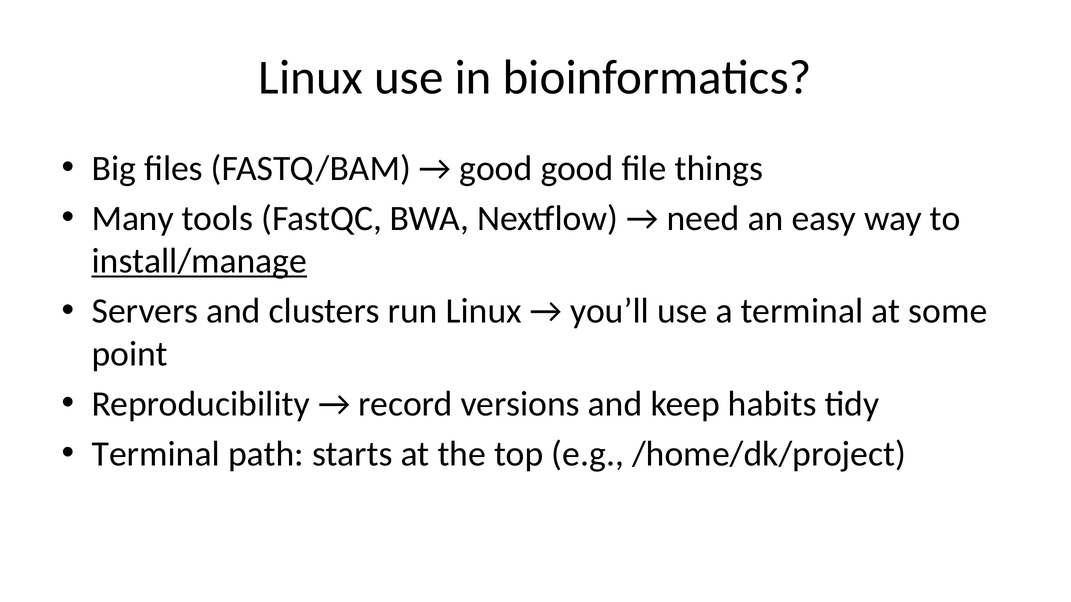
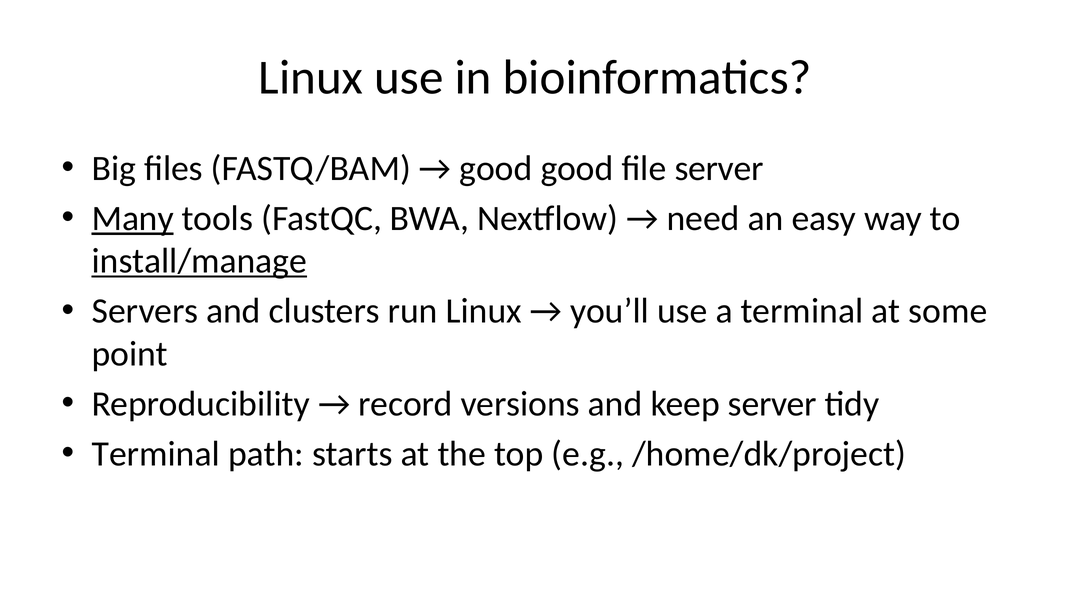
file things: things -> server (719, 169)
Many underline: none -> present (133, 219)
keep habits: habits -> server (772, 404)
